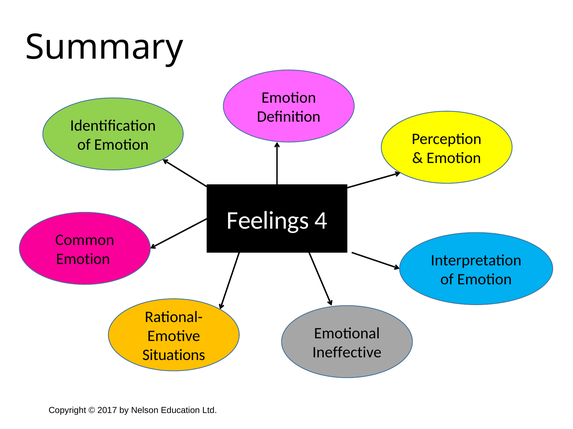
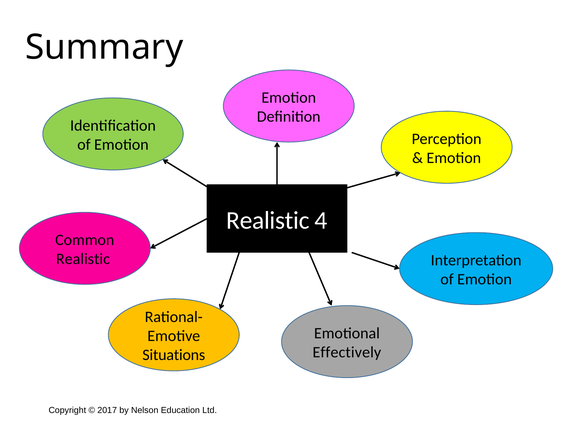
Feelings: Feelings -> Realistic (268, 221)
Emotion: Emotion -> Realistic (83, 259)
Ineffective: Ineffective -> Effectively (347, 353)
